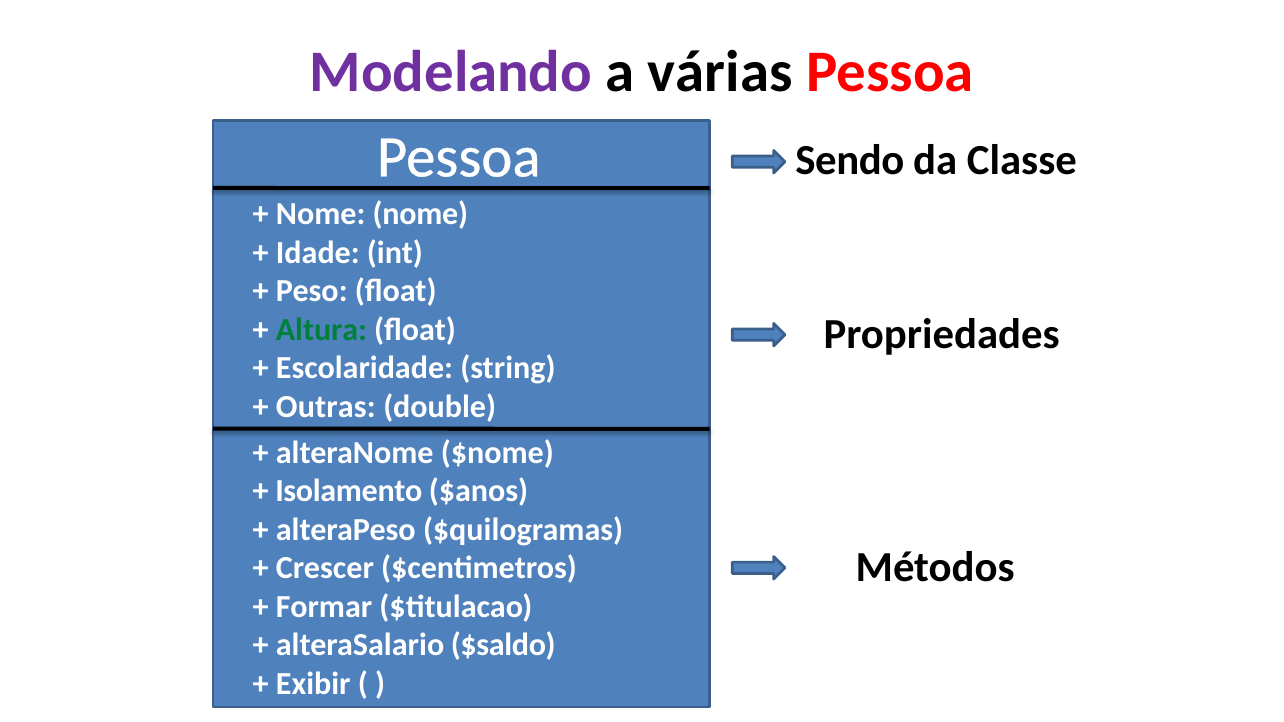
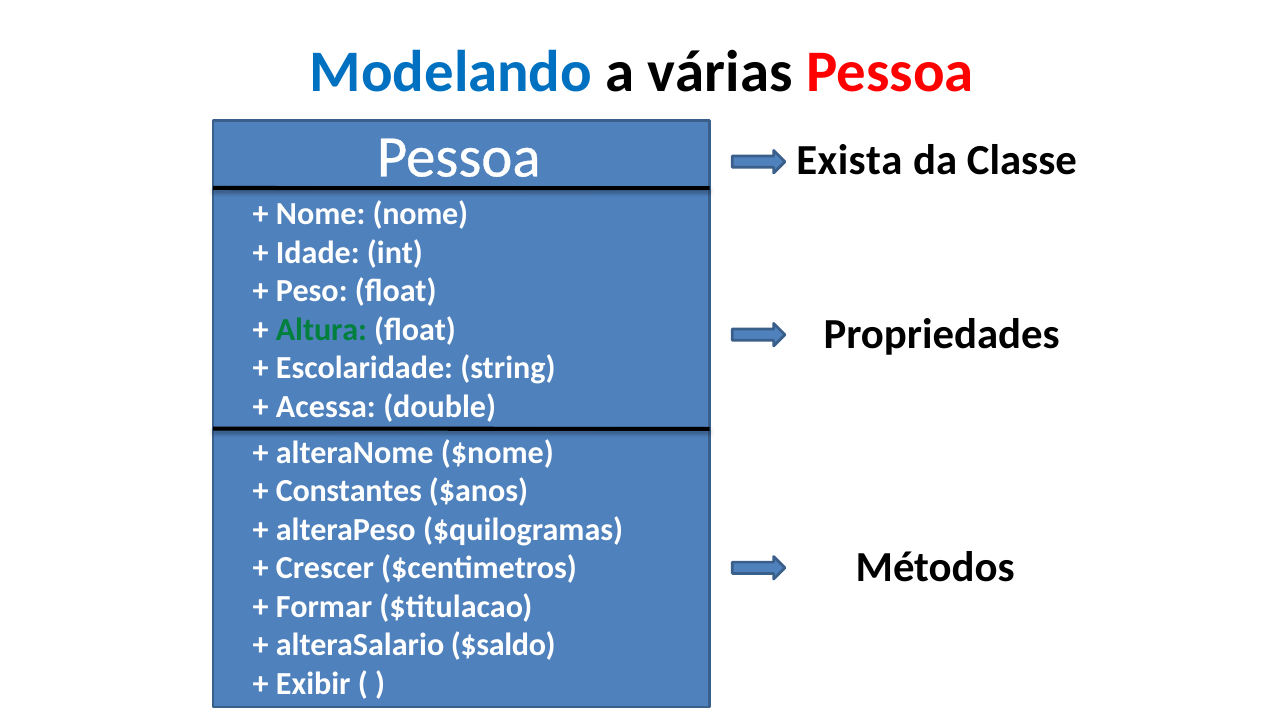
Modelando colour: purple -> blue (451, 72)
Sendo: Sendo -> Exista (849, 160)
Outras: Outras -> Acessa (326, 407)
Isolamento: Isolamento -> Constantes (349, 491)
